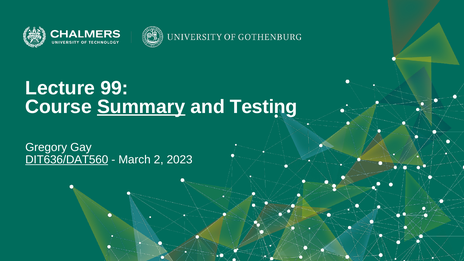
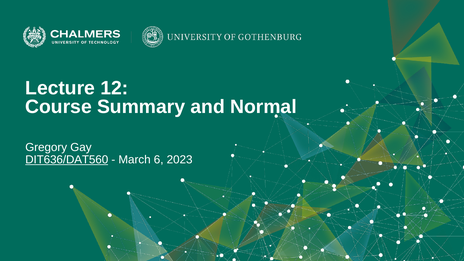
99: 99 -> 12 (114, 88)
Summary underline: present -> none (141, 107)
Testing: Testing -> Normal (263, 107)
2: 2 -> 6 (159, 160)
